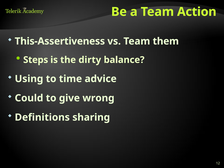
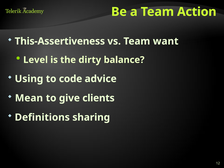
them: them -> want (166, 41)
Steps: Steps -> Level (36, 60)
time: time -> code (71, 79)
Could: Could -> Mean (29, 98)
wrong: wrong -> clients (98, 98)
